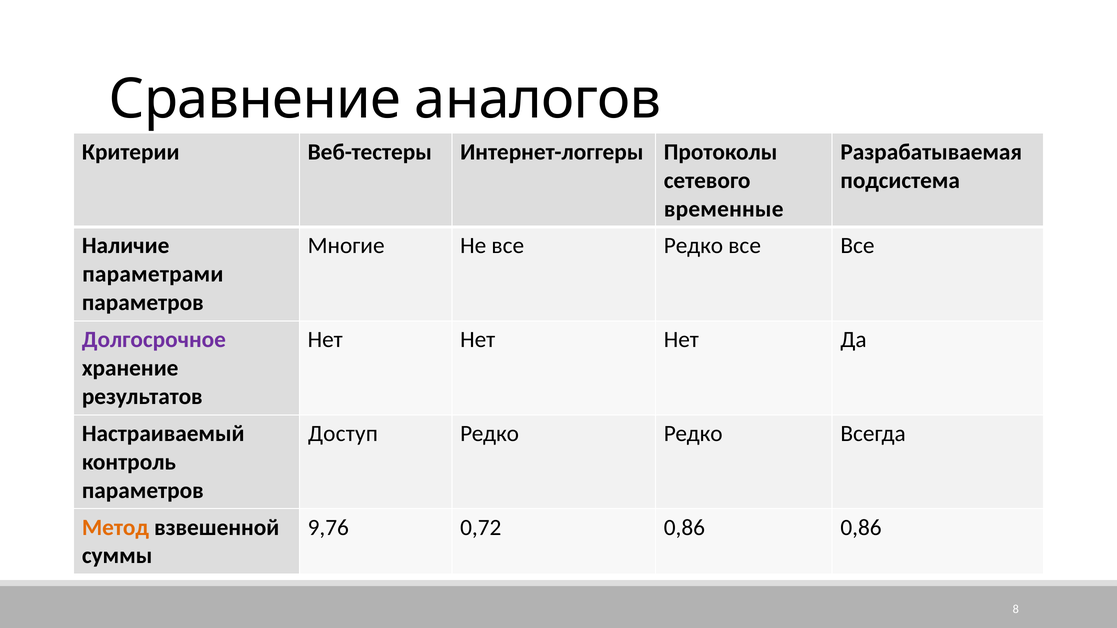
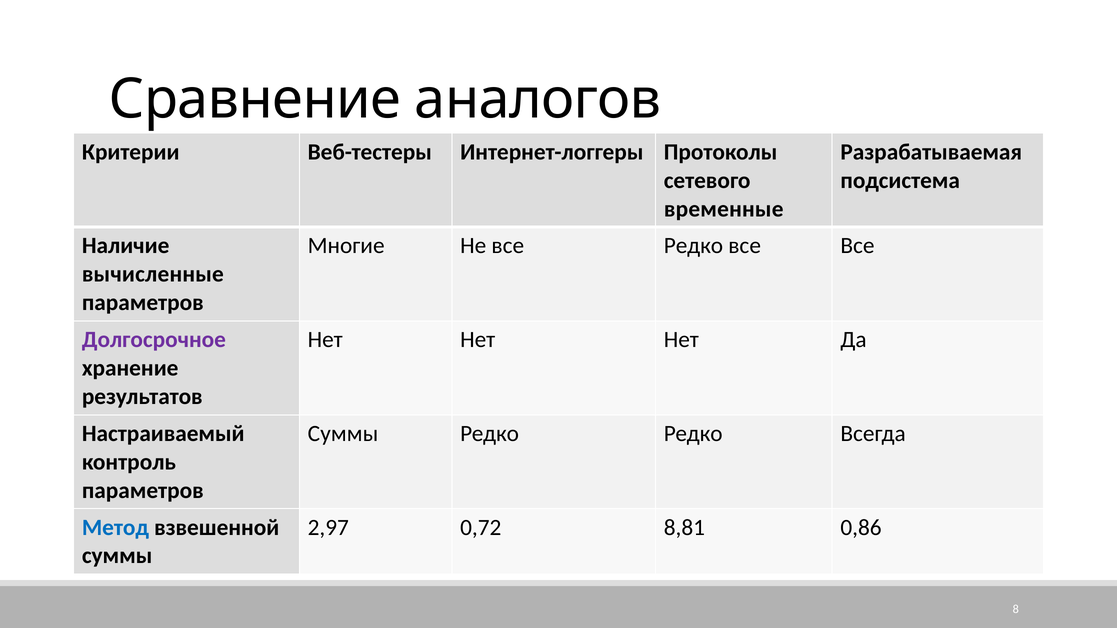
параметрами: параметрами -> вычисленные (153, 274)
Доступ: Доступ -> Суммы (343, 434)
Метод colour: orange -> blue (115, 528)
9,76: 9,76 -> 2,97 (328, 528)
0,72 0,86: 0,86 -> 8,81 (684, 528)
